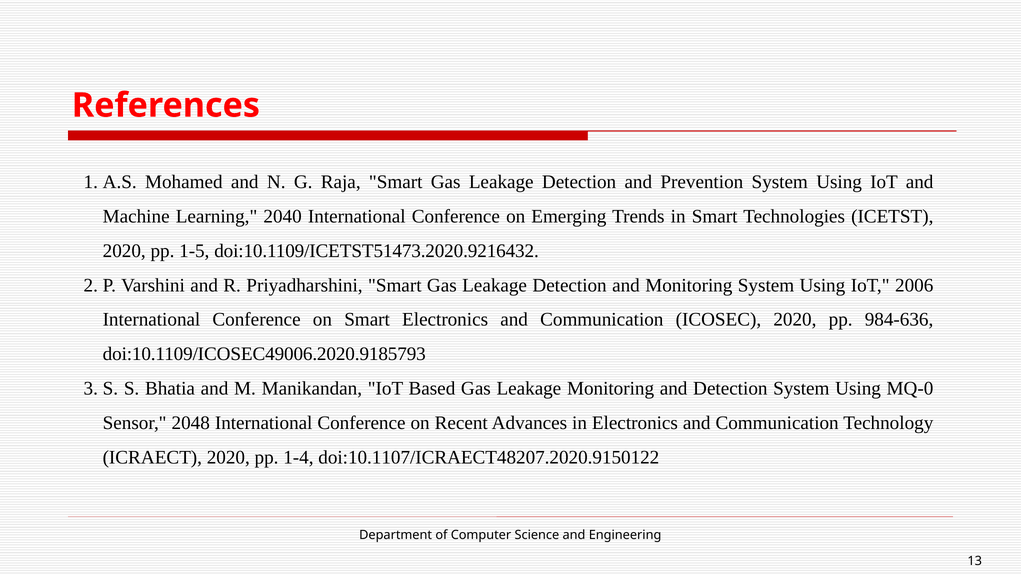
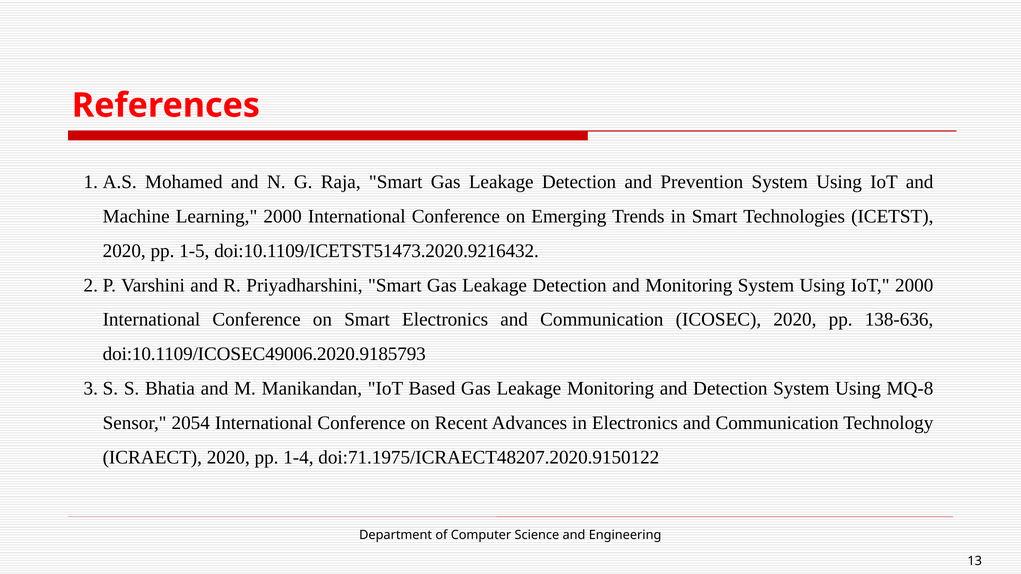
Learning 2040: 2040 -> 2000 (283, 216)
IoT 2006: 2006 -> 2000 (914, 285)
984-636: 984-636 -> 138-636 (899, 320)
MQ-0: MQ-0 -> MQ-8 (910, 389)
2048: 2048 -> 2054 (191, 423)
doi:10.1107/ICRAECT48207.2020.9150122: doi:10.1107/ICRAECT48207.2020.9150122 -> doi:71.1975/ICRAECT48207.2020.9150122 (489, 458)
